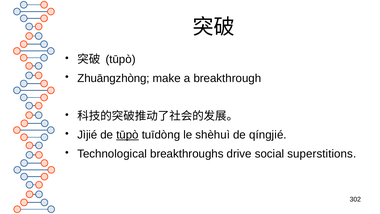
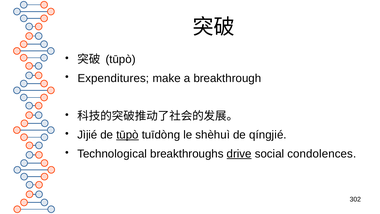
Zhuāngzhòng: Zhuāngzhòng -> Expenditures (113, 78)
drive underline: none -> present (239, 154)
superstitions: superstitions -> condolences (322, 154)
